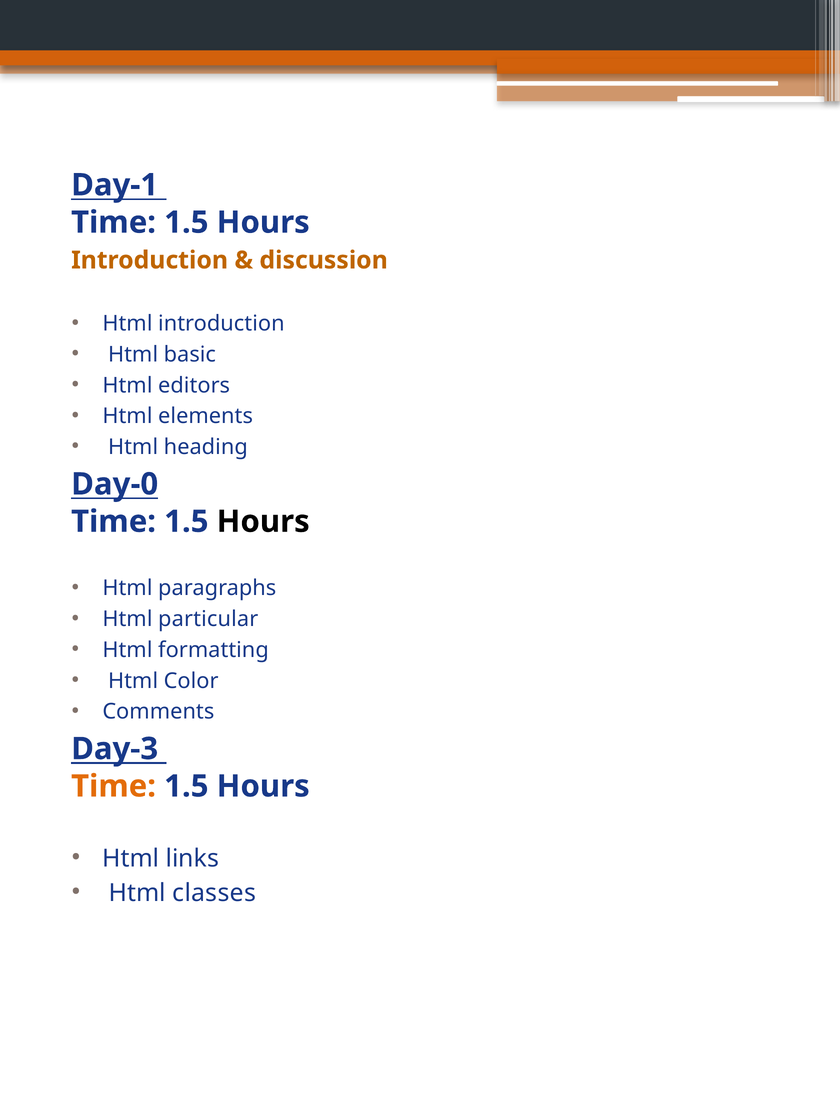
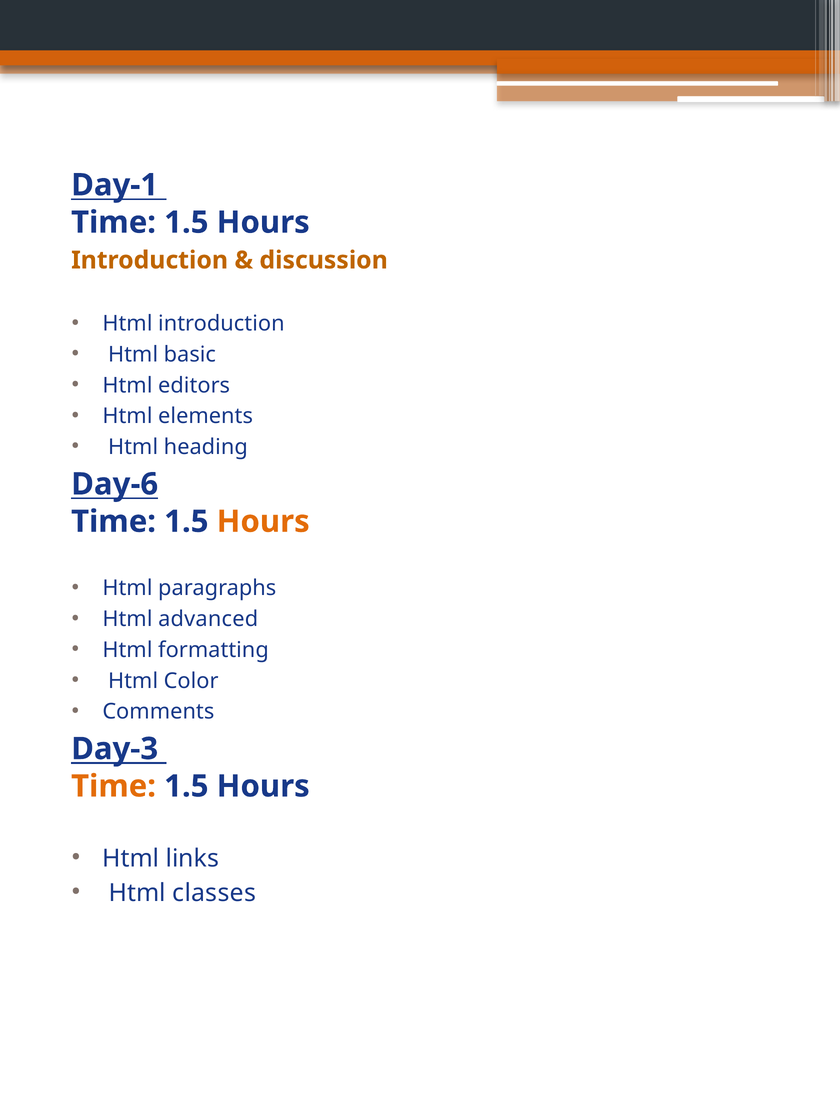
Day-0: Day-0 -> Day-6 (115, 484)
Hours colour: black -> orange (263, 522)
particular: particular -> advanced (208, 619)
